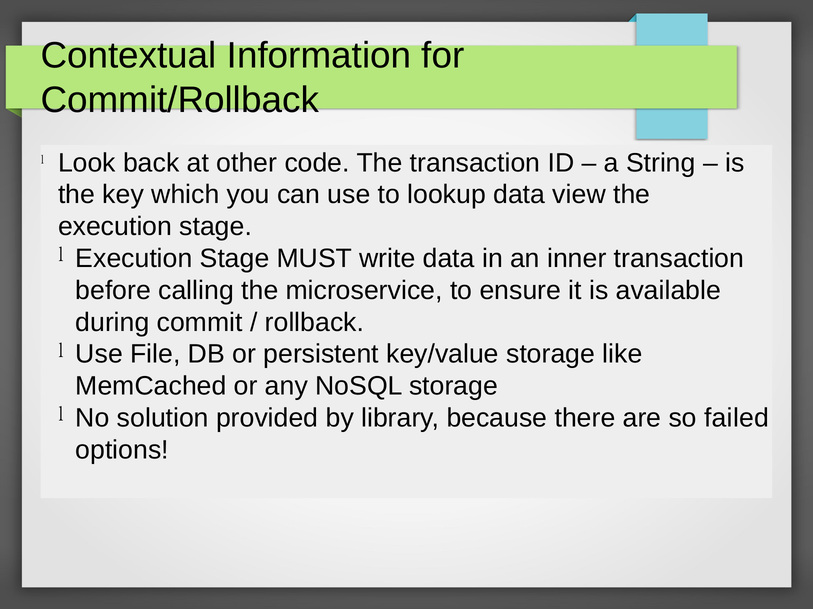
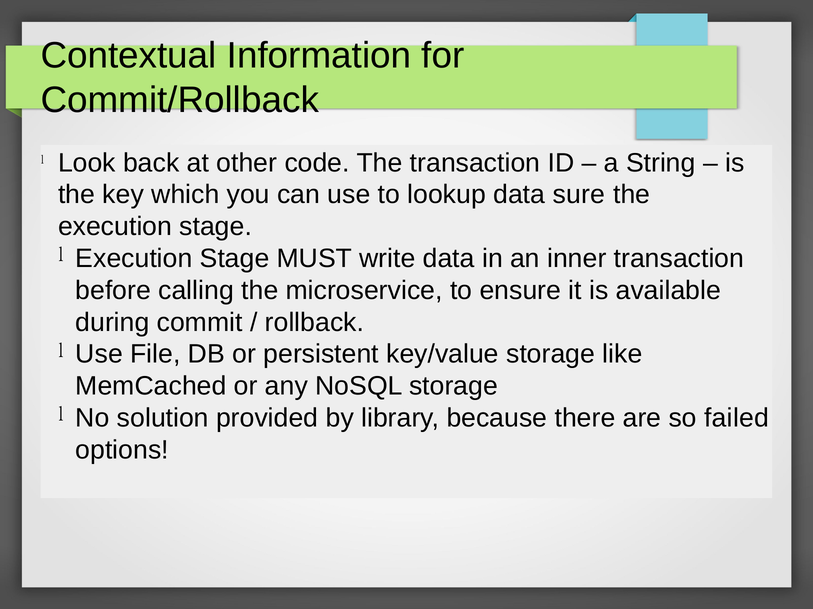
view: view -> sure (579, 195)
